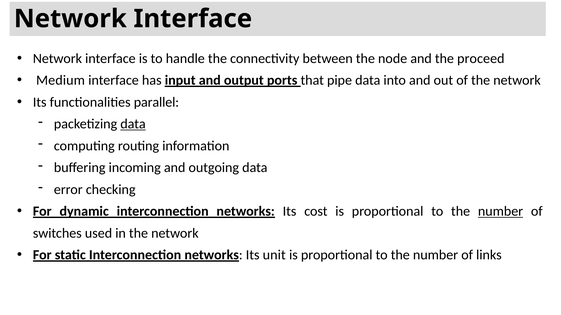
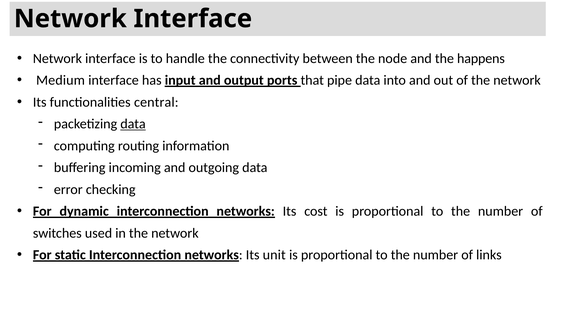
proceed: proceed -> happens (481, 59)
parallel: parallel -> central (156, 102)
number underline: present -> none (501, 212)
